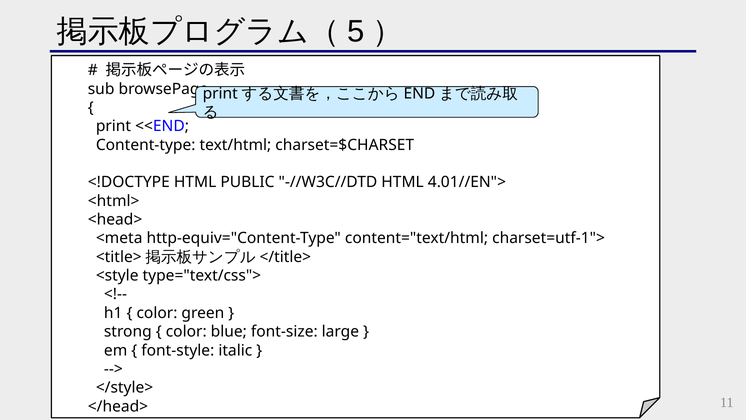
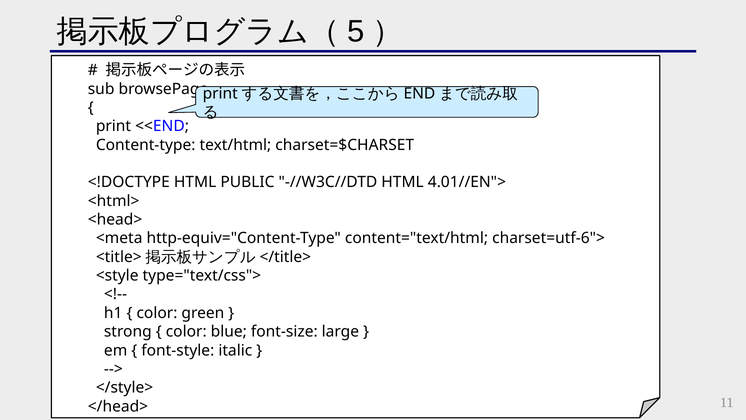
charset=utf-1">: charset=utf-1"> -> charset=utf-6"> (549, 238)
